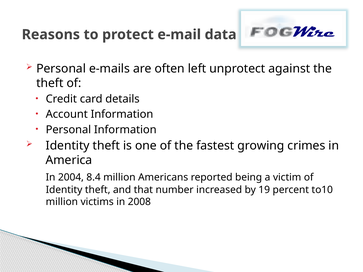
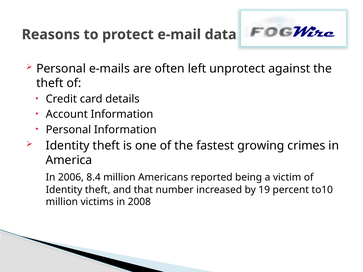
2004: 2004 -> 2006 (71, 177)
